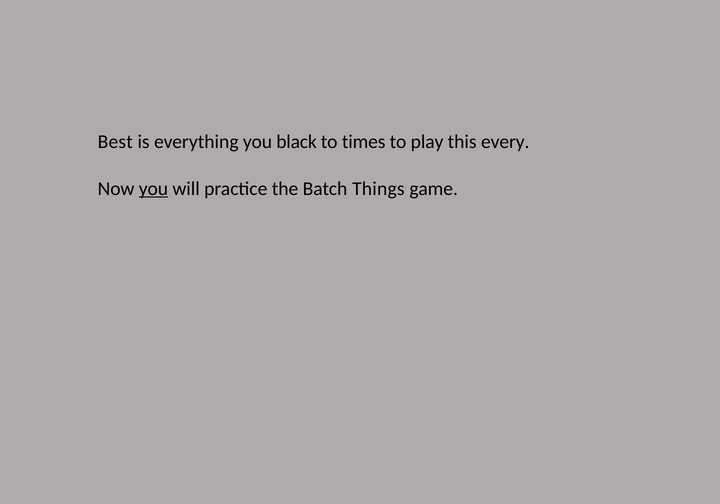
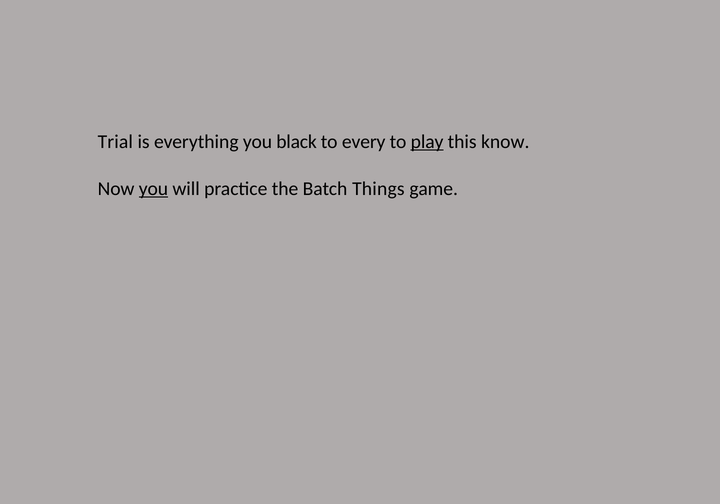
Best: Best -> Trial (115, 142)
times: times -> every (364, 142)
play underline: none -> present (427, 142)
every: every -> know (505, 142)
